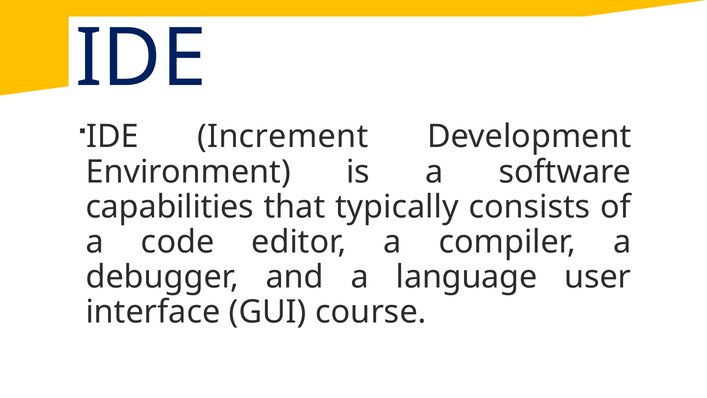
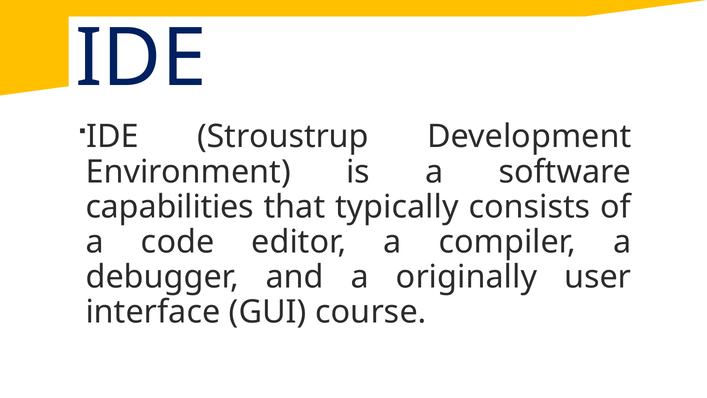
Increment: Increment -> Stroustrup (283, 137)
language: language -> originally (467, 277)
